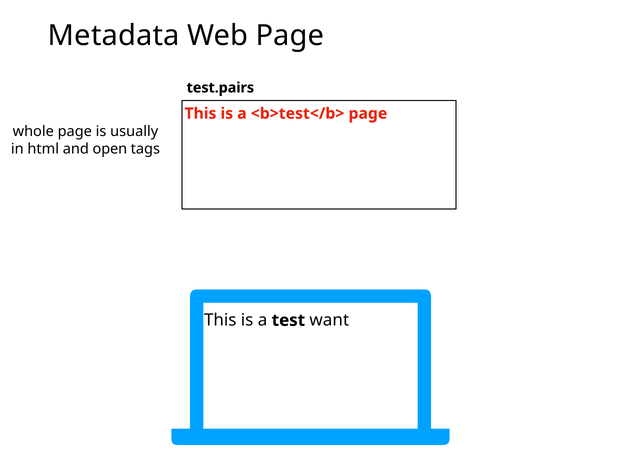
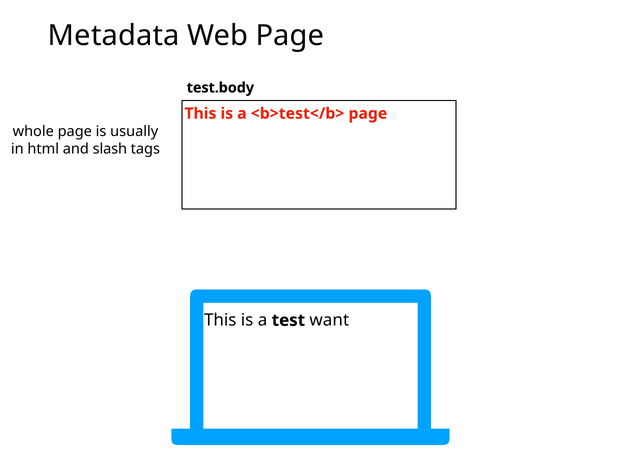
test.pairs: test.pairs -> test.body (220, 88)
open: open -> slash (110, 149)
